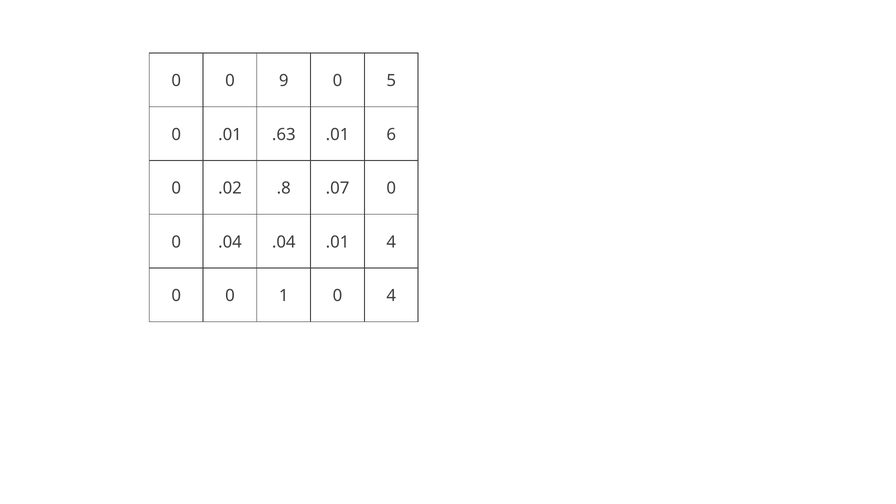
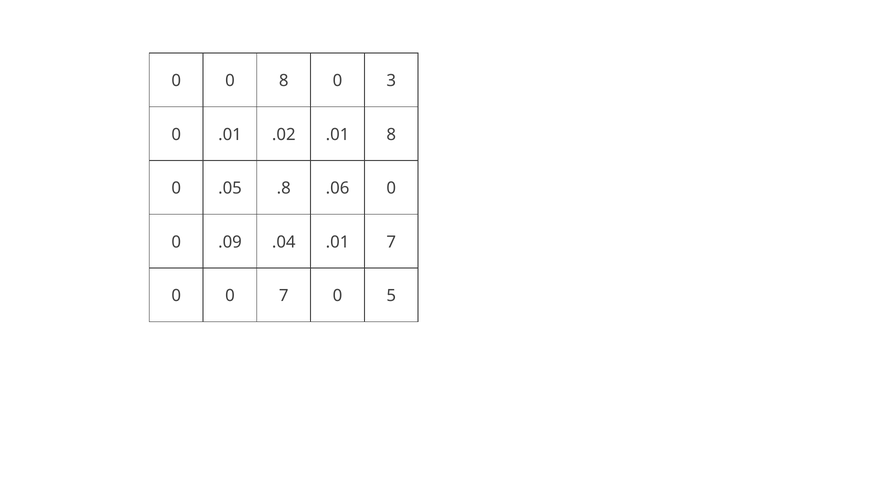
0 9: 9 -> 8 (284, 81)
5: 5 -> 3 (391, 81)
.63: .63 -> .02 (284, 134)
.01 6: 6 -> 8 (391, 134)
.02: .02 -> .05 (230, 188)
.07: .07 -> .06 (338, 188)
0 .04: .04 -> .09 (230, 242)
.01 4: 4 -> 7 (391, 242)
0 1: 1 -> 7 (284, 296)
0 4: 4 -> 5 (391, 296)
